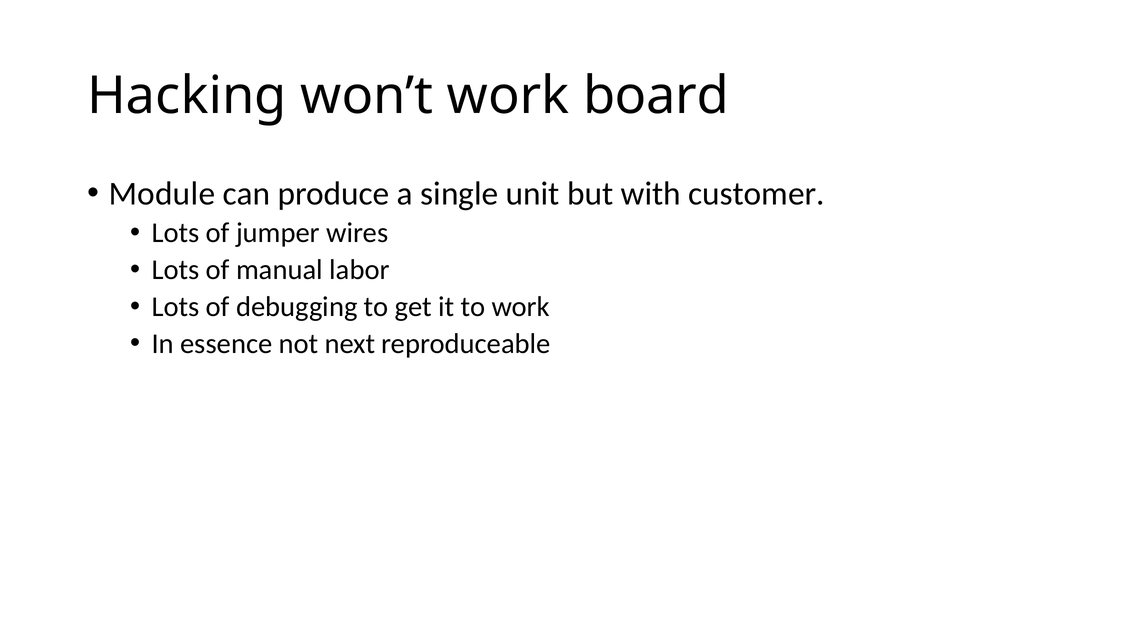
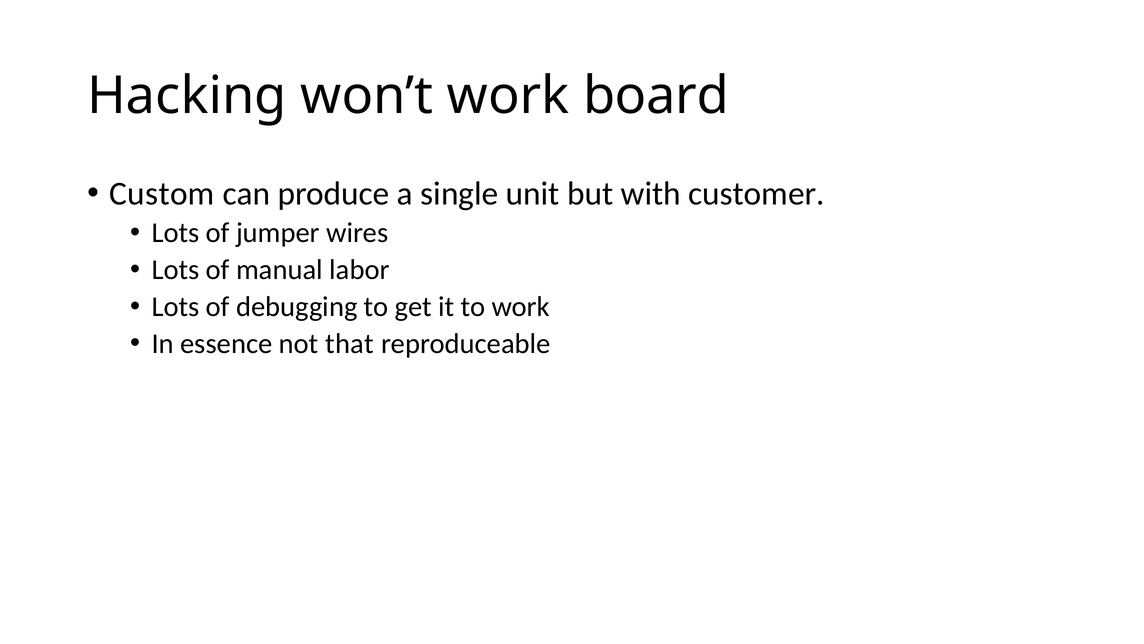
Module: Module -> Custom (162, 193)
next: next -> that (350, 343)
